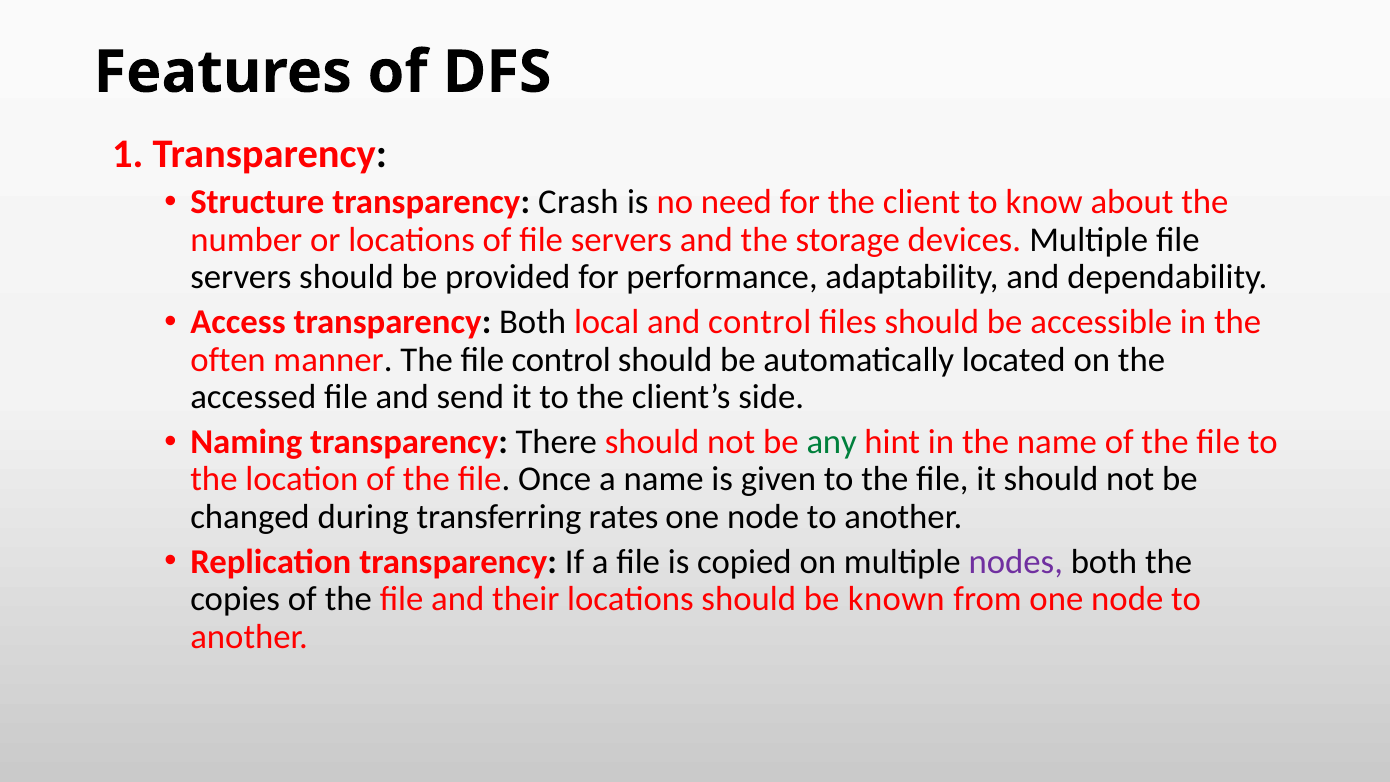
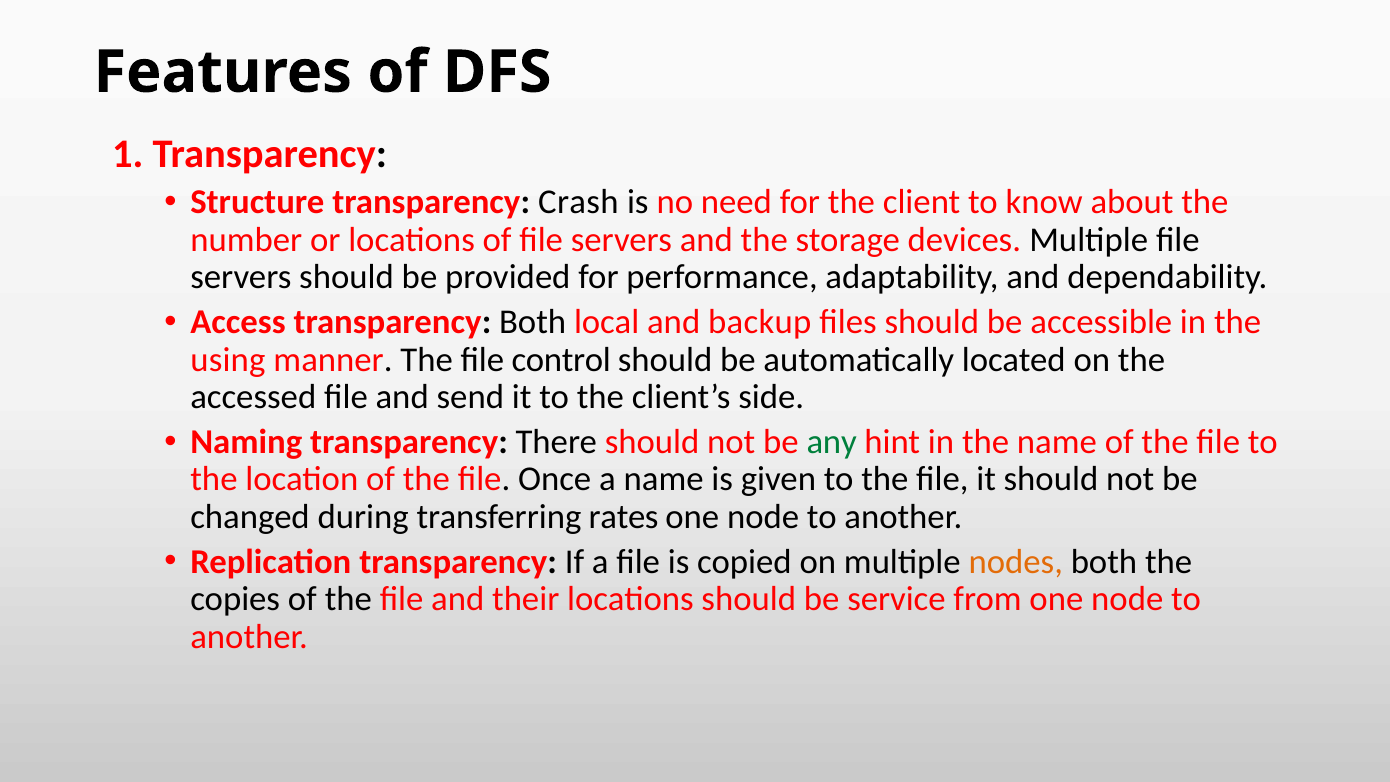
and control: control -> backup (760, 322)
often: often -> using (228, 360)
nodes colour: purple -> orange (1016, 562)
known: known -> service (896, 599)
